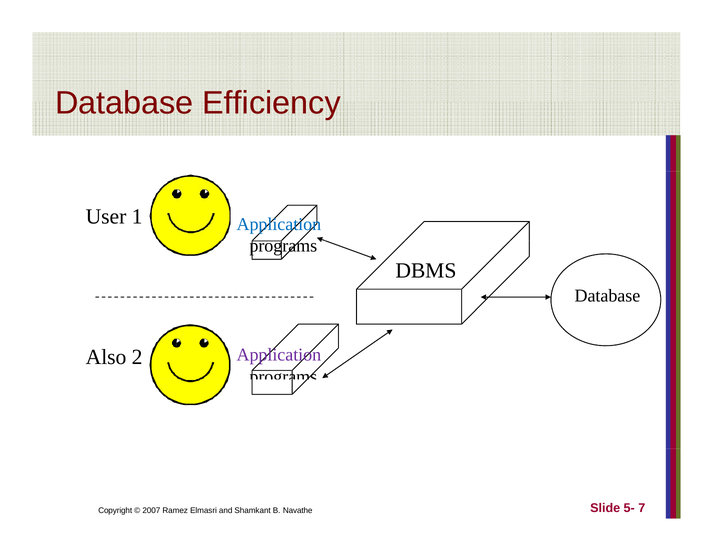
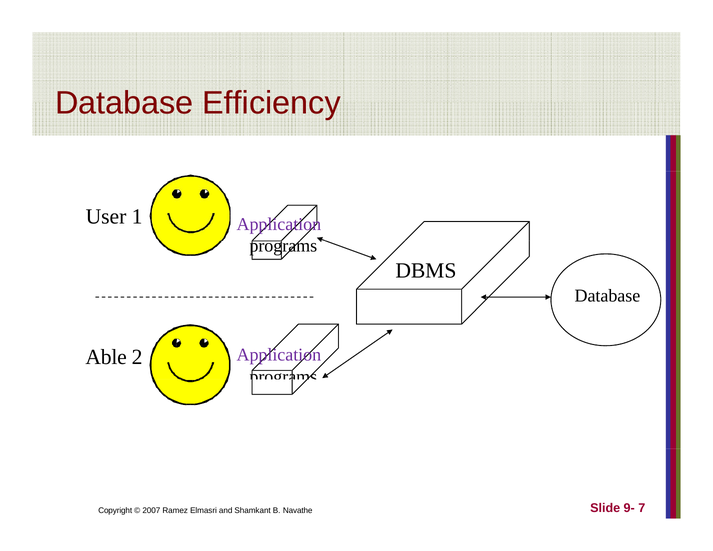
Application colour: blue -> purple (279, 224)
Also: Also -> Able (106, 357)
5-: 5- -> 9- (629, 508)
